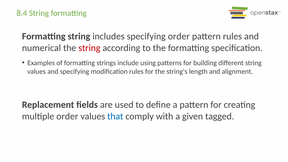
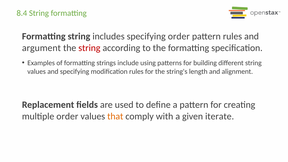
numerical: numerical -> argument (41, 48)
that colour: blue -> orange (115, 116)
tagged: tagged -> iterate (220, 116)
